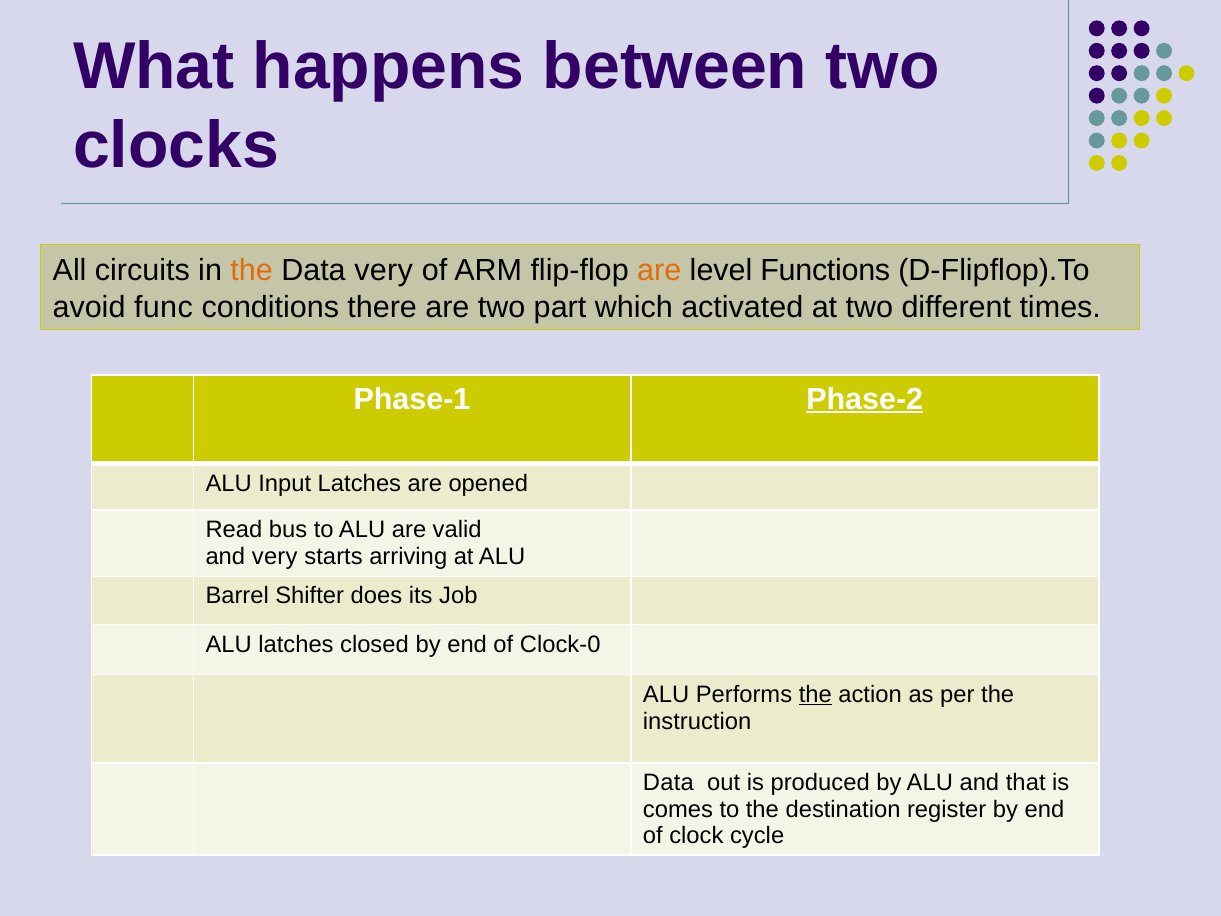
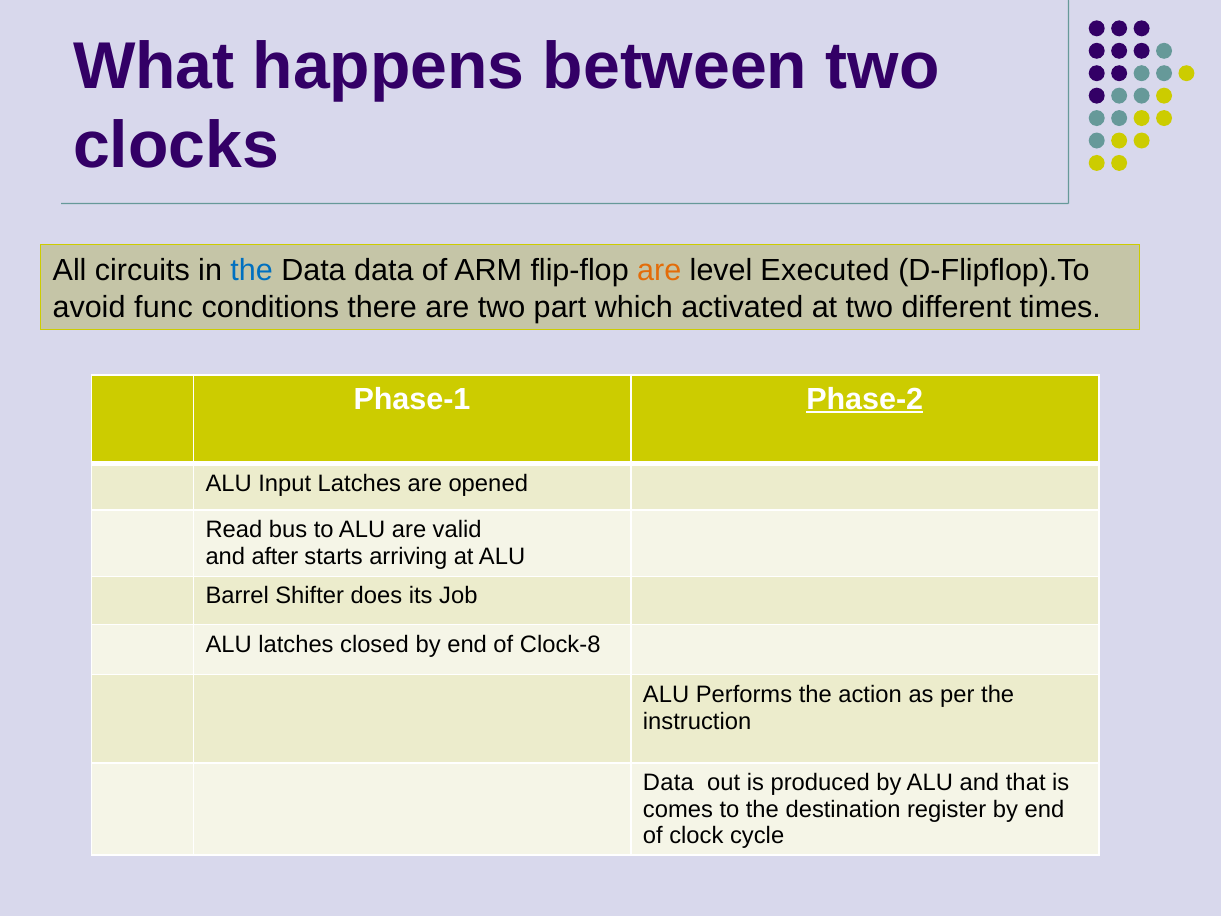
the colour: orange -> blue (252, 271)
Data very: very -> data (384, 271)
Functions: Functions -> Executed (825, 271)
and very: very -> after (275, 556)
Clock-0: Clock-0 -> Clock-8 (560, 644)
the underline: present -> none (815, 694)
